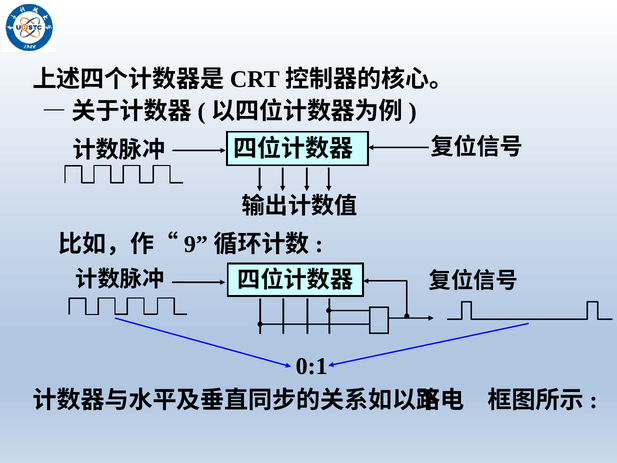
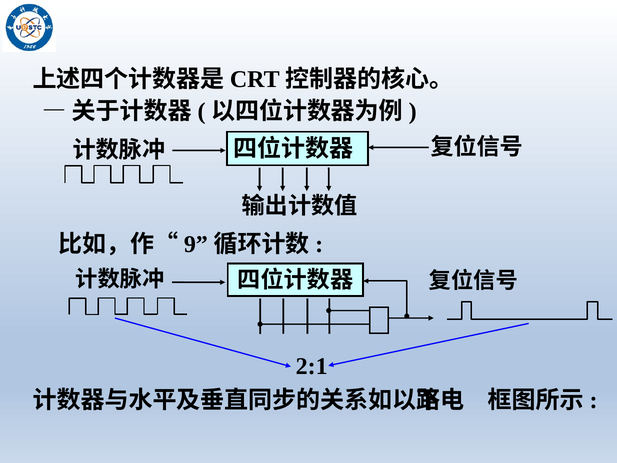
0:1: 0:1 -> 2:1 (312, 366)
